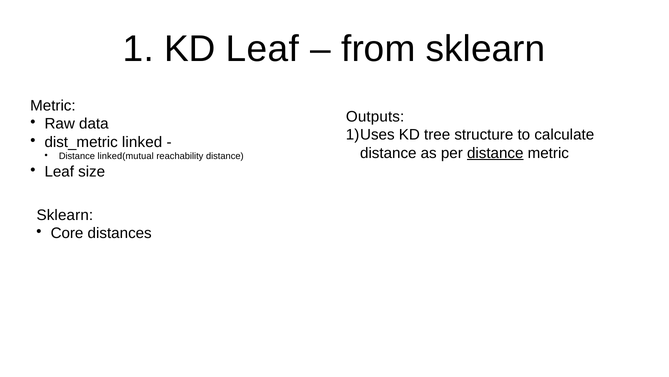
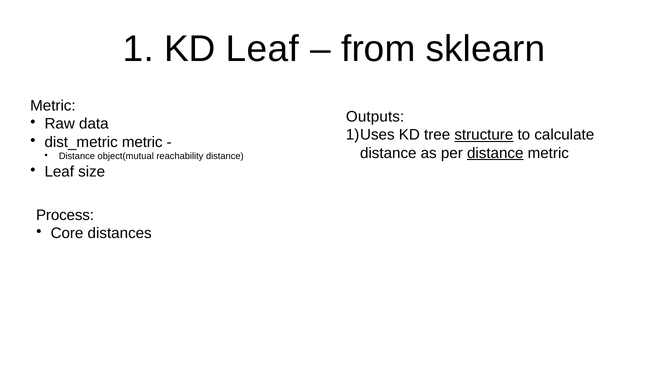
structure underline: none -> present (484, 135)
dist_metric linked: linked -> metric (142, 142)
linked(mutual: linked(mutual -> object(mutual (126, 156)
Sklearn: Sklearn -> Process (65, 215)
